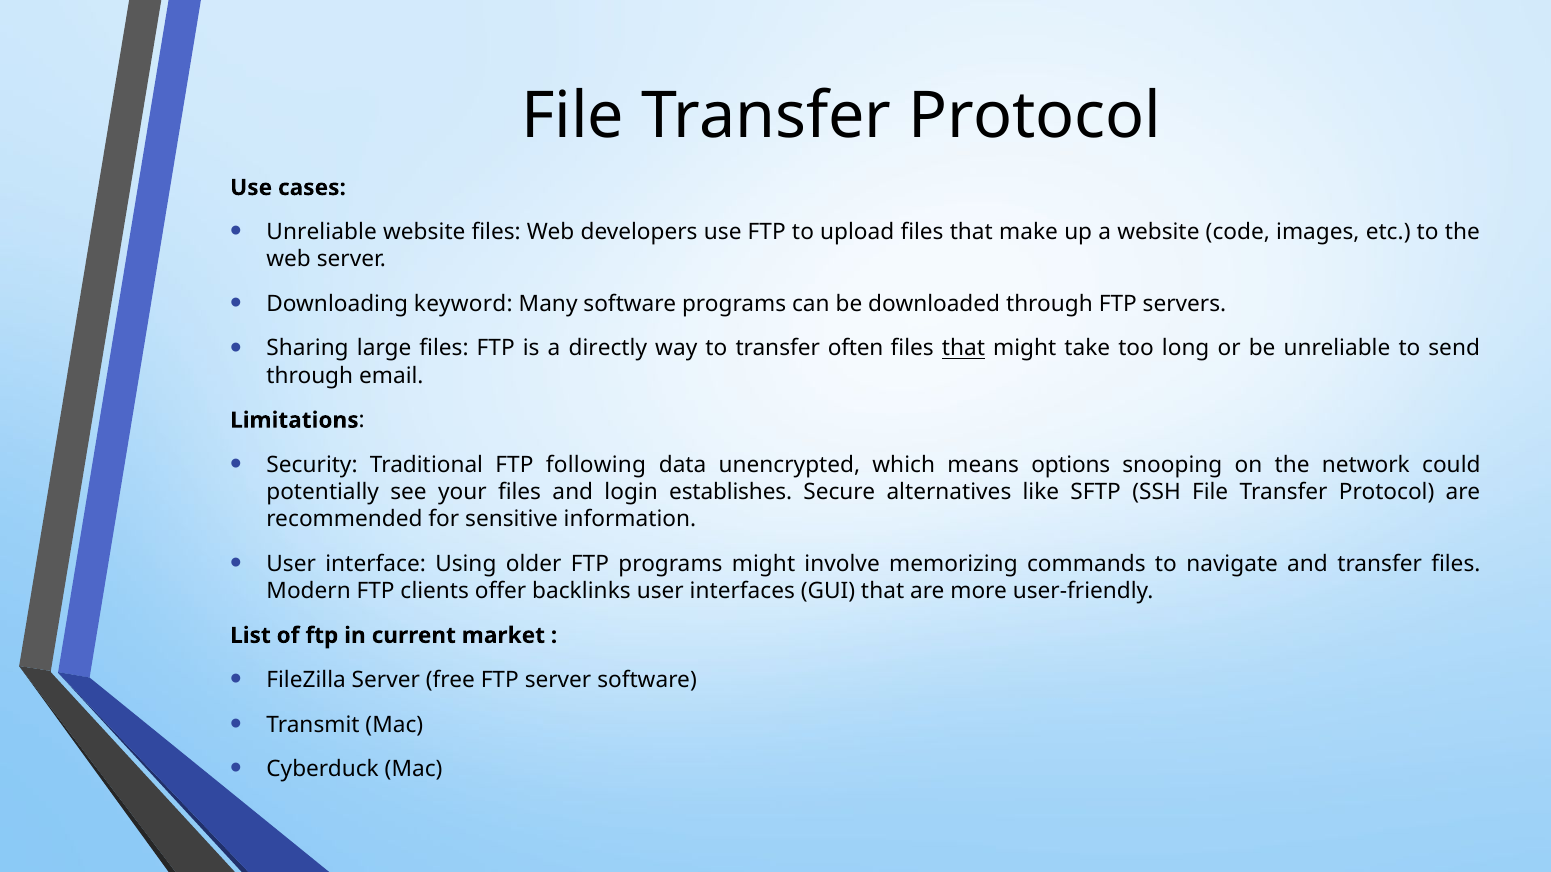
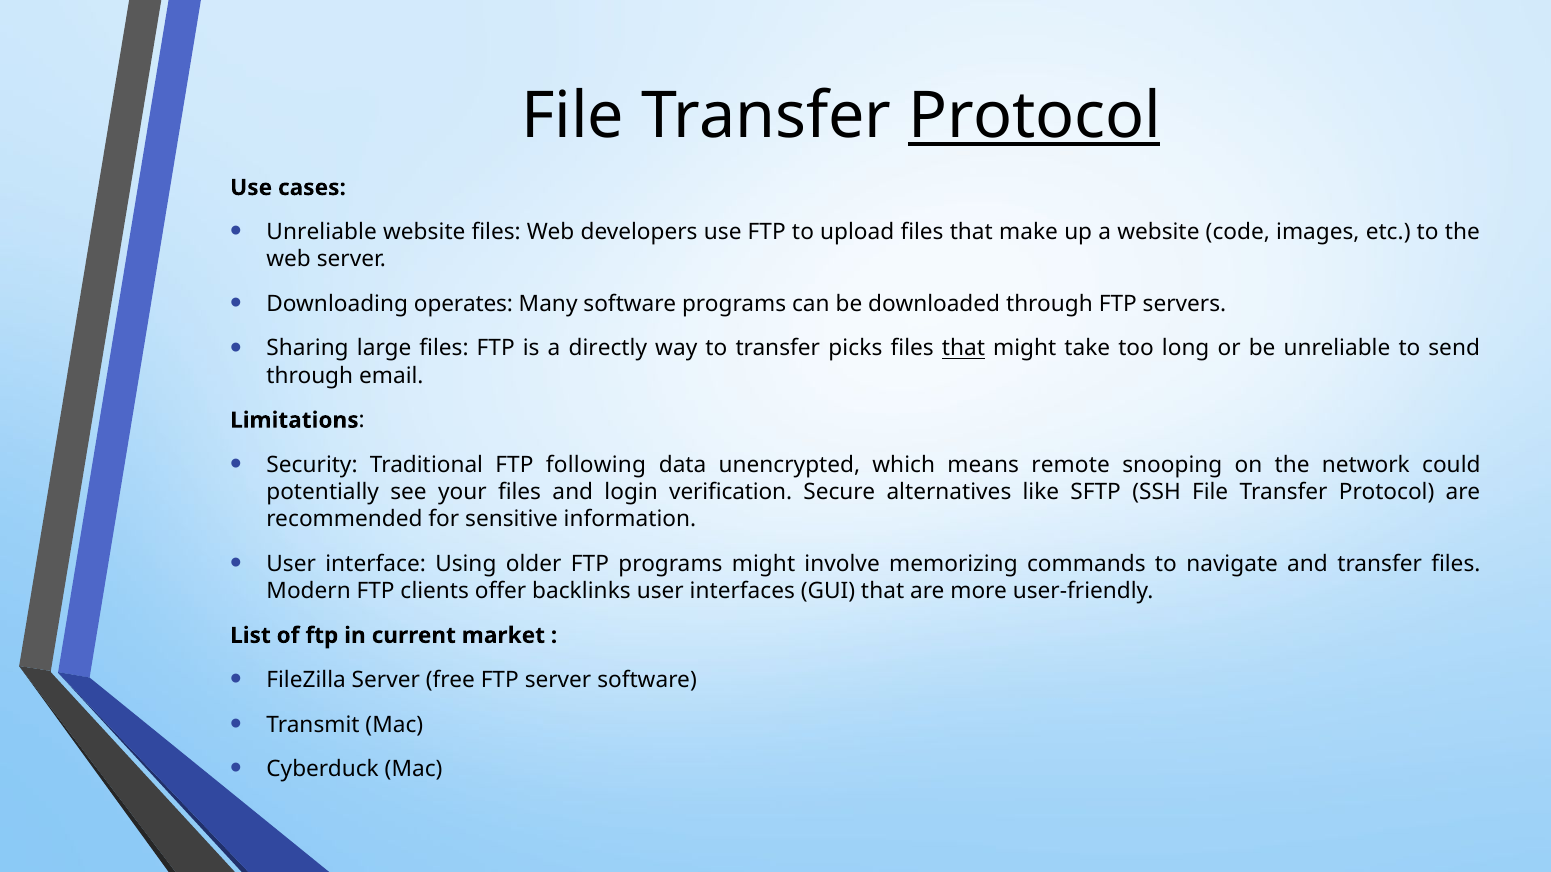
Protocol underline: none -> present (1034, 116)
keyword: keyword -> operates (463, 304)
often: often -> picks (855, 349)
options: options -> remote (1071, 465)
establishes: establishes -> verification (731, 492)
